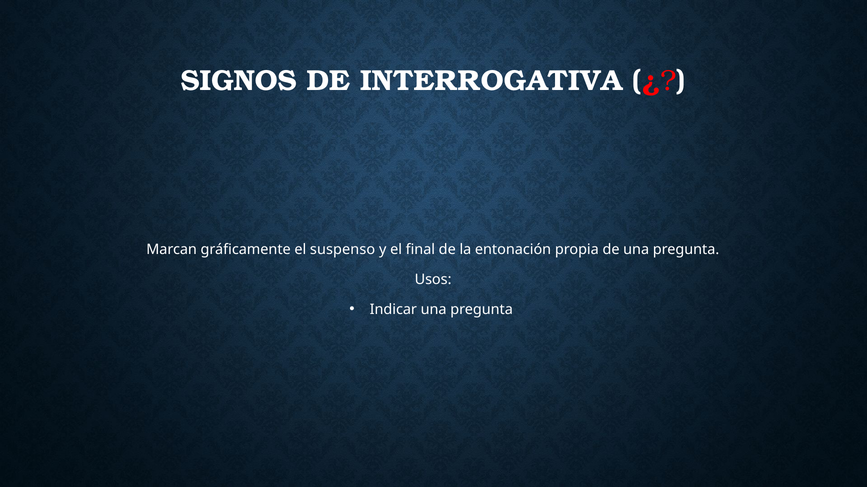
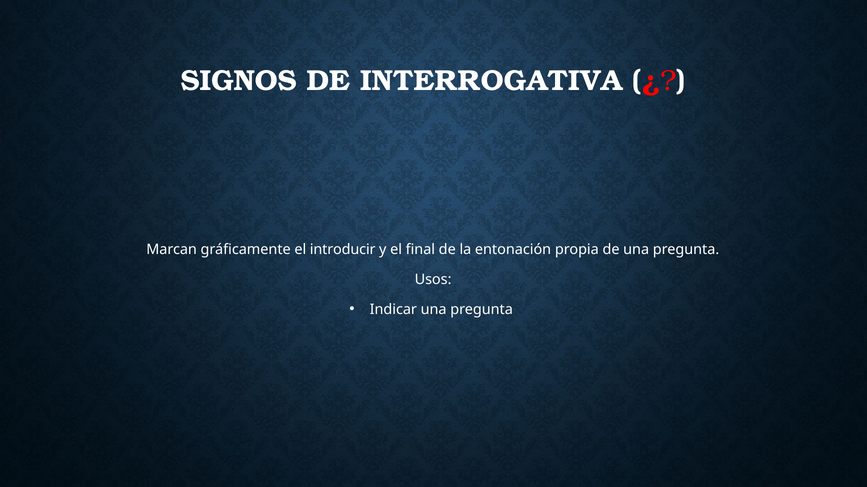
suspenso: suspenso -> introducir (343, 250)
